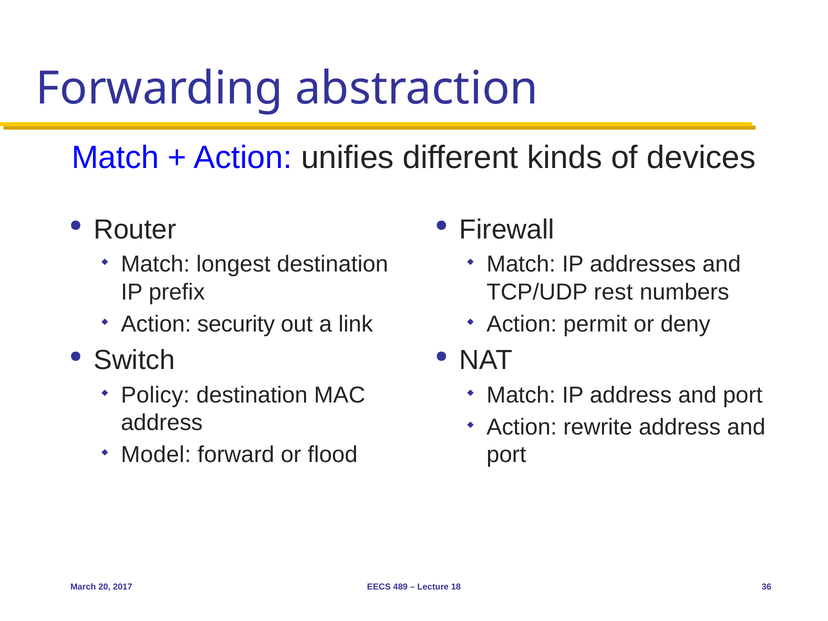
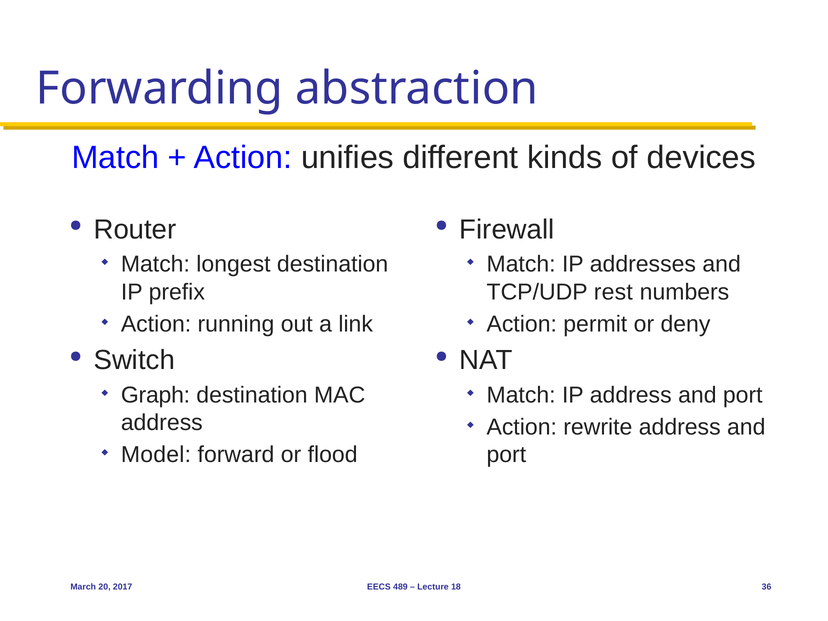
security: security -> running (236, 324)
Policy: Policy -> Graph (156, 395)
